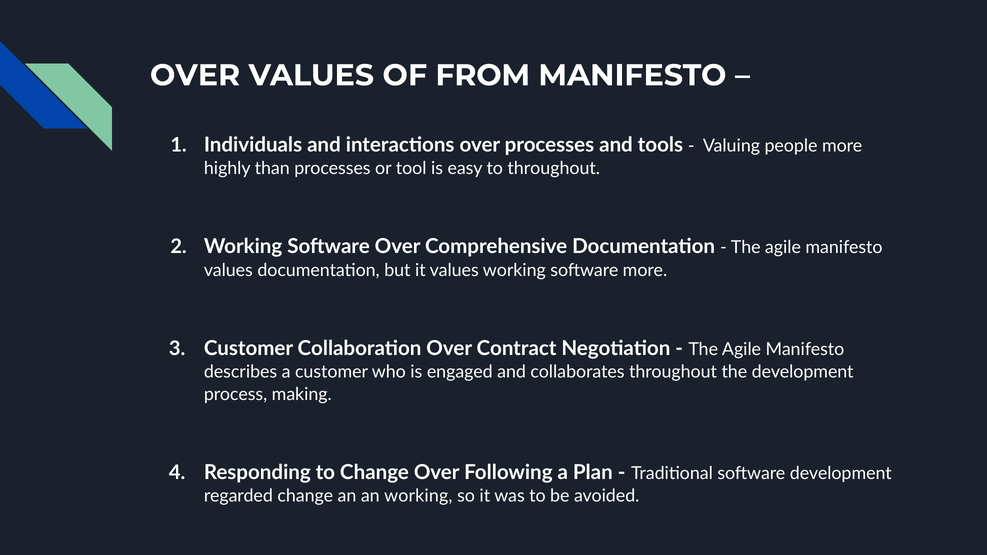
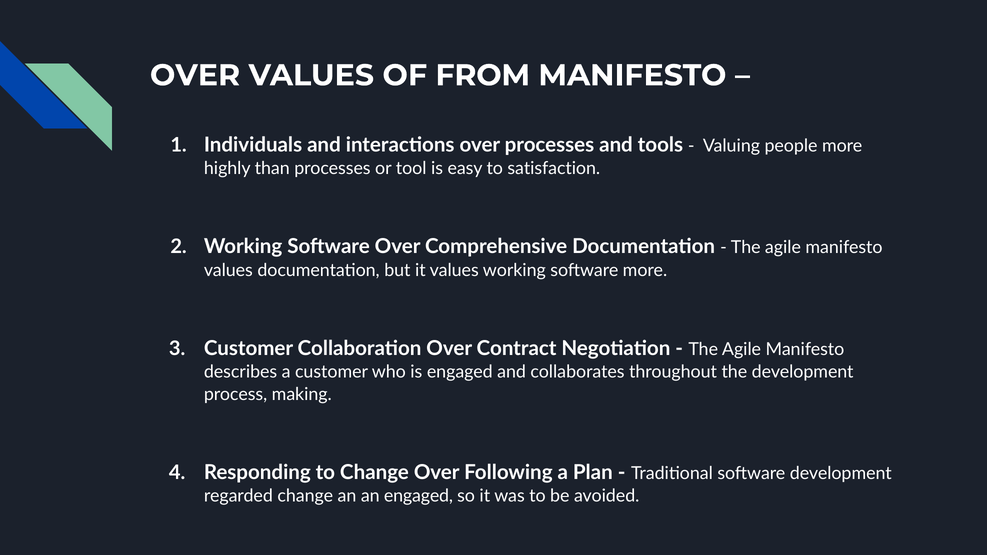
to throughout: throughout -> satisfaction (554, 169)
an working: working -> engaged (418, 496)
